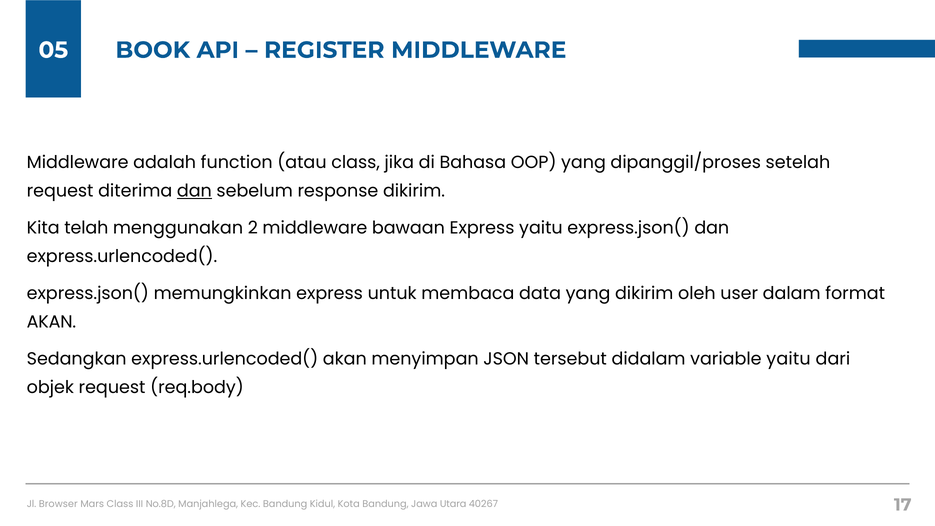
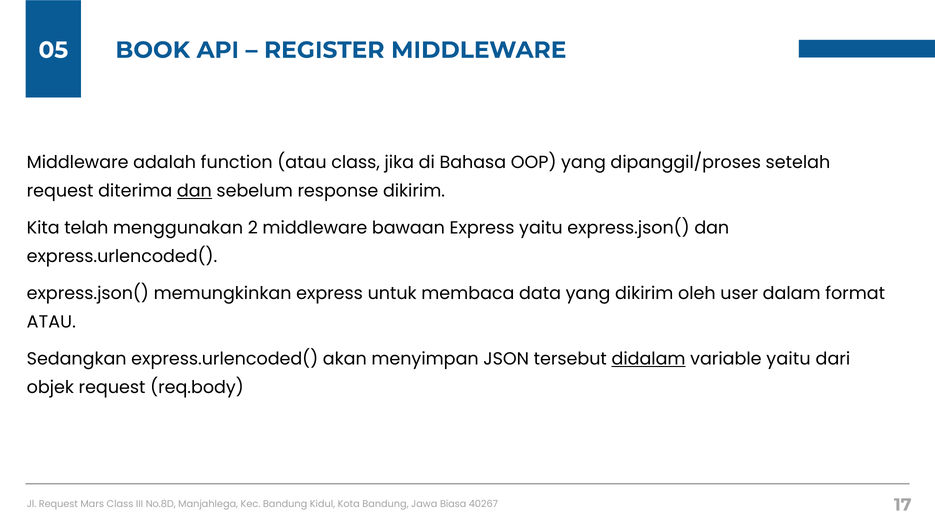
AKAN: AKAN -> ATAU (51, 322)
didalam underline: none -> present (649, 359)
Jl Browser: Browser -> Request (58, 504)
Utara: Utara -> Biasa (453, 504)
